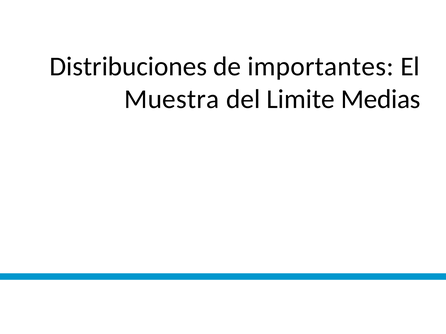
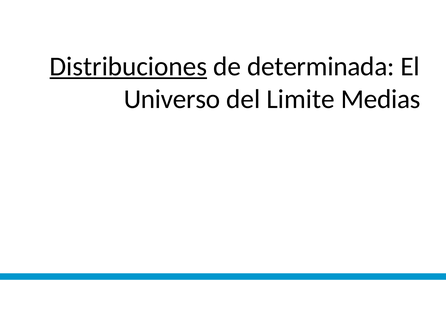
Distribuciones underline: none -> present (128, 67)
importantes: importantes -> determinada (321, 67)
Muestra: Muestra -> Universo (172, 99)
